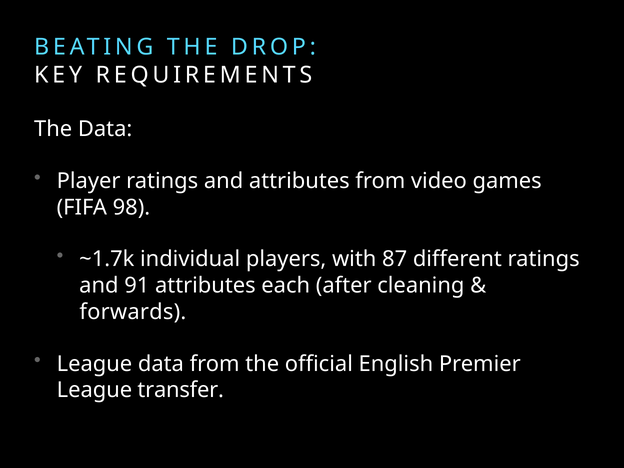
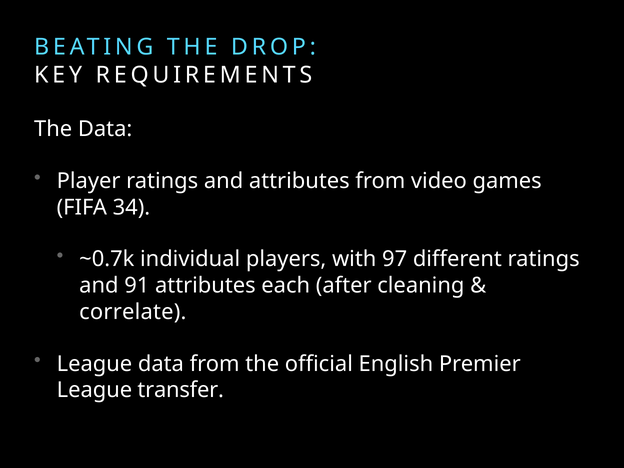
98: 98 -> 34 (131, 207)
~1.7k: ~1.7k -> ~0.7k (107, 259)
87: 87 -> 97 (395, 259)
forwards: forwards -> correlate (133, 312)
